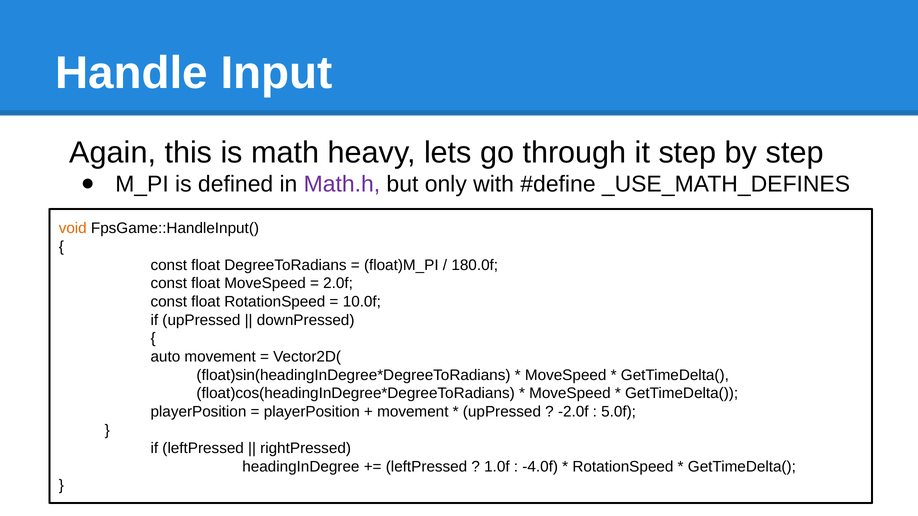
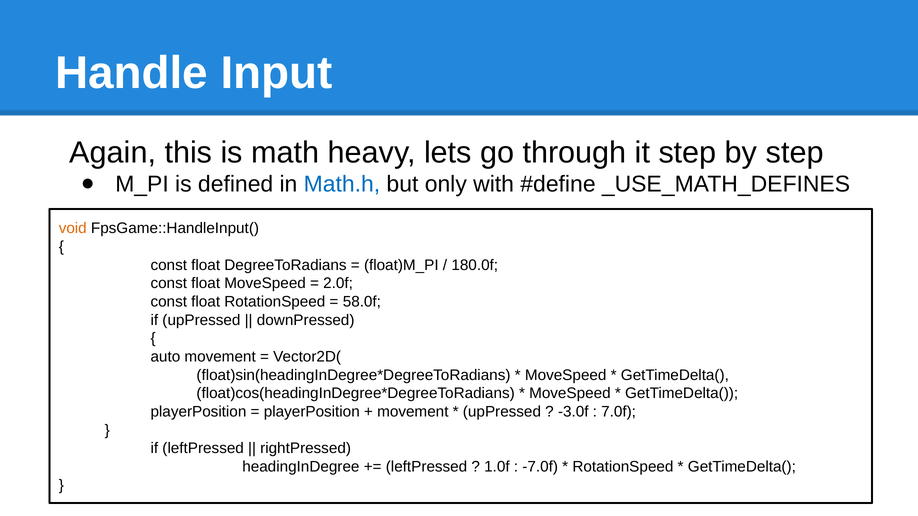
Math.h colour: purple -> blue (342, 184)
10.0f: 10.0f -> 58.0f (362, 302)
-2.0f: -2.0f -> -3.0f (573, 412)
5.0f: 5.0f -> 7.0f (619, 412)
-4.0f: -4.0f -> -7.0f (540, 467)
